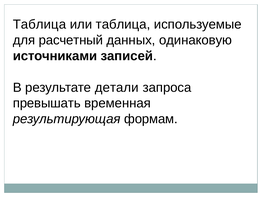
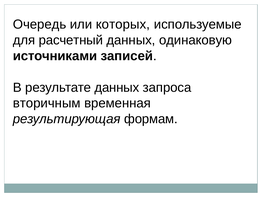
Таблица: Таблица -> Очередь (40, 24)
или таблица: таблица -> которых (123, 24)
результате детали: детали -> данных (117, 87)
превышать: превышать -> вторичным (47, 103)
